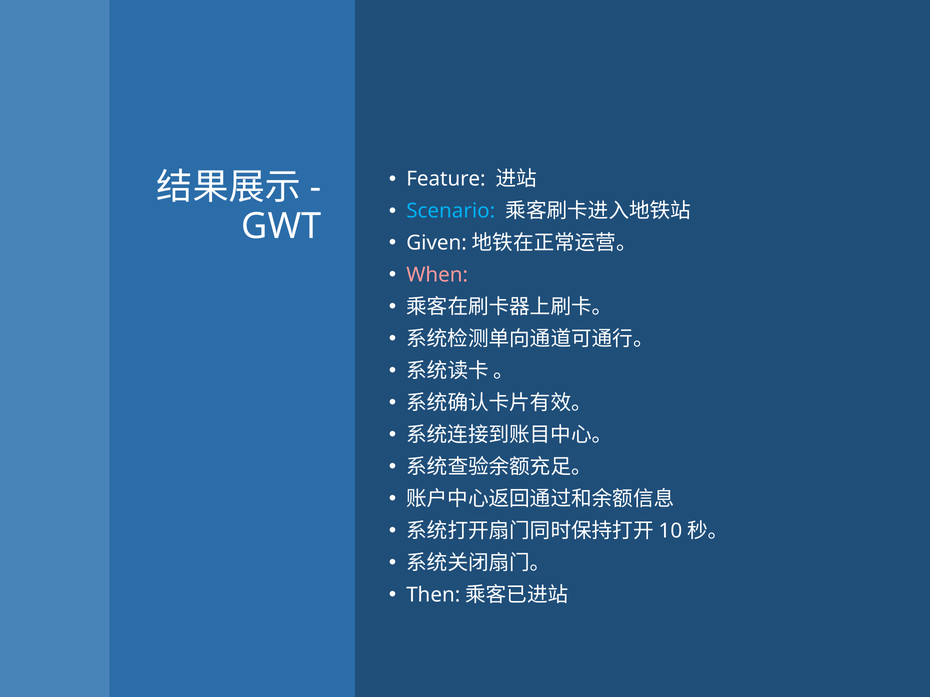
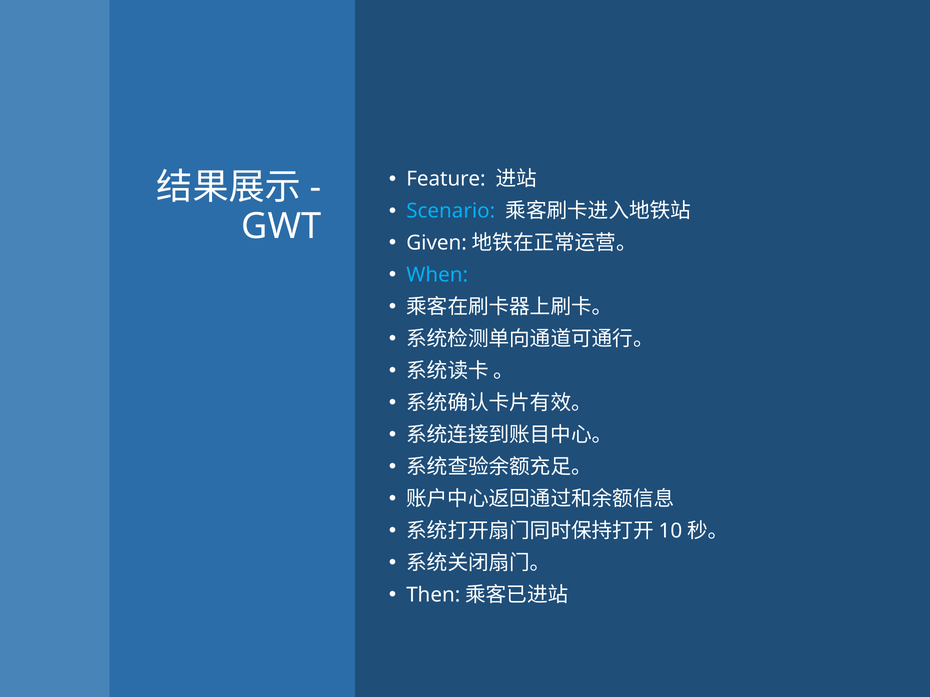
When colour: pink -> light blue (437, 275)
